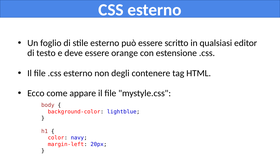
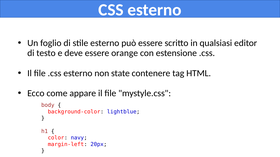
degli: degli -> state (120, 73)
